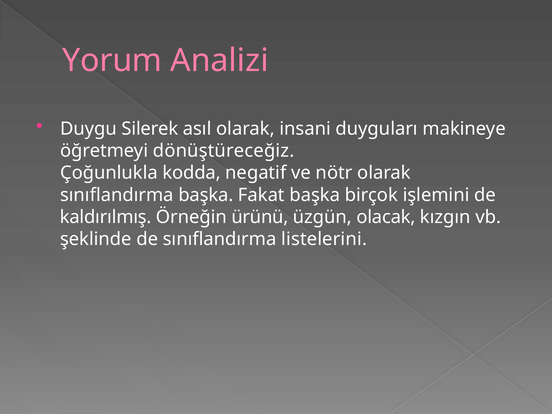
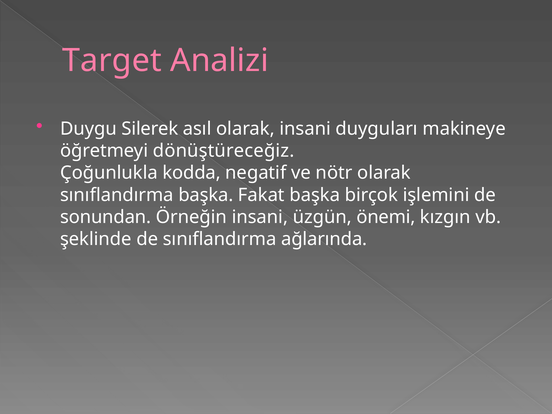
Yorum: Yorum -> Target (112, 61)
kaldırılmış: kaldırılmış -> sonundan (106, 217)
Örneğin ürünü: ürünü -> insani (260, 217)
olacak: olacak -> önemi (386, 217)
listelerini: listelerini -> ağlarında (324, 239)
